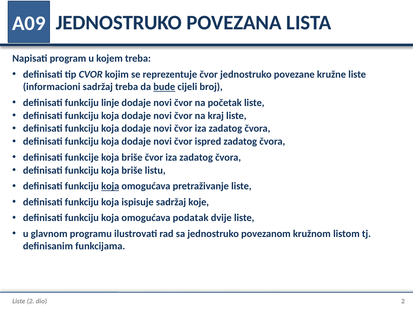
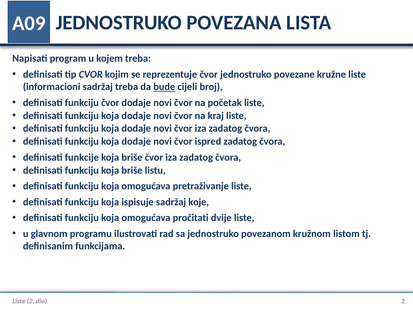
funkciju linje: linje -> čvor (110, 103)
koja underline: present -> none (110, 186)
podatak: podatak -> pročitati (191, 218)
